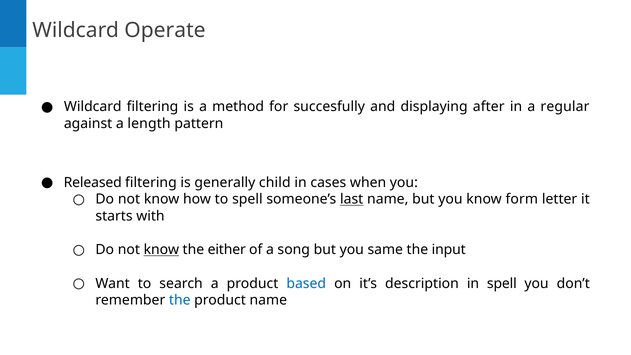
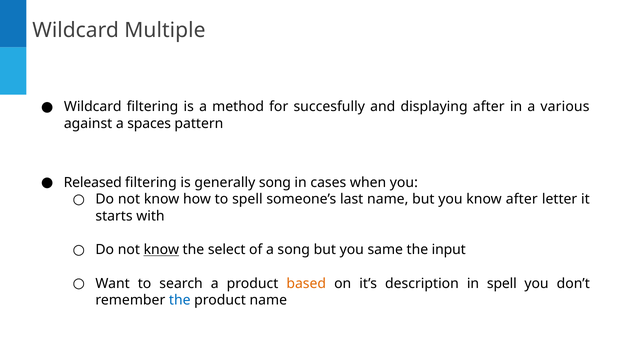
Operate: Operate -> Multiple (165, 30)
regular: regular -> various (565, 107)
length: length -> spaces (149, 123)
generally child: child -> song (275, 182)
last underline: present -> none (352, 199)
know form: form -> after (522, 199)
either: either -> select (227, 250)
based colour: blue -> orange (306, 283)
